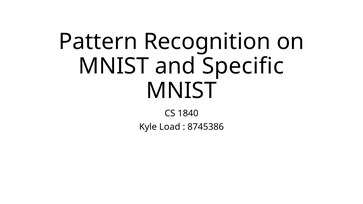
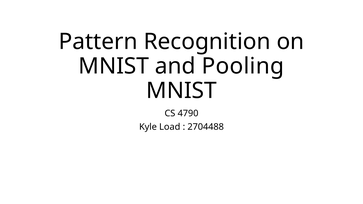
Specific: Specific -> Pooling (243, 66)
1840: 1840 -> 4790 (188, 113)
8745386: 8745386 -> 2704488 (206, 127)
